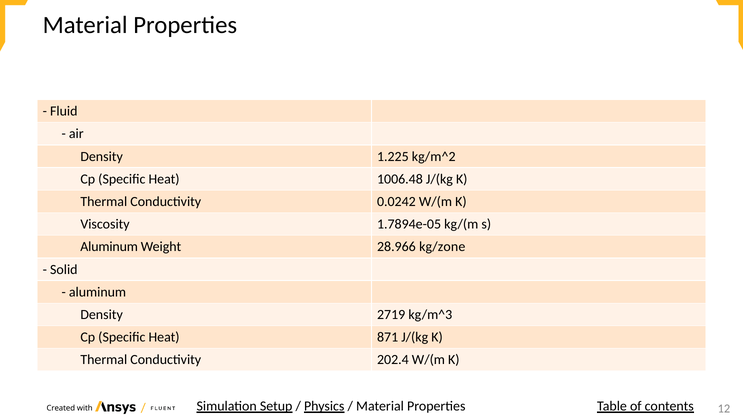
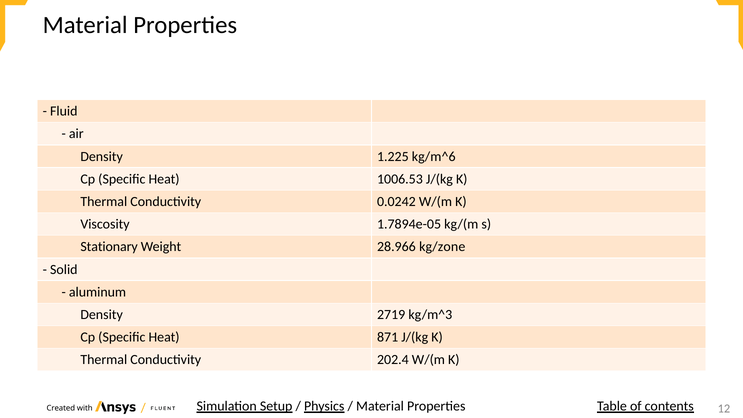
kg/m^2: kg/m^2 -> kg/m^6 (434, 156)
1006.48: 1006.48 -> 1006.53 (400, 179)
Aluminum: Aluminum -> Stationary (109, 247)
